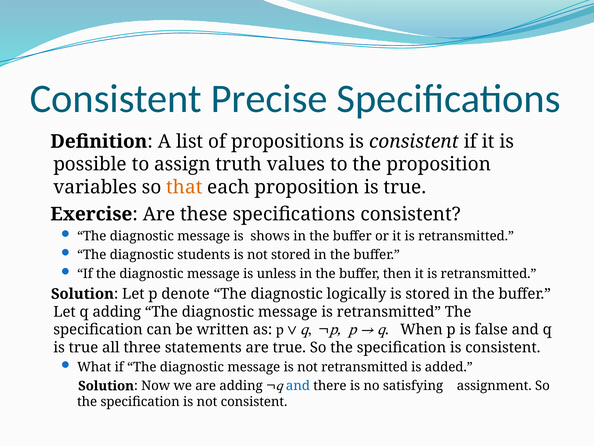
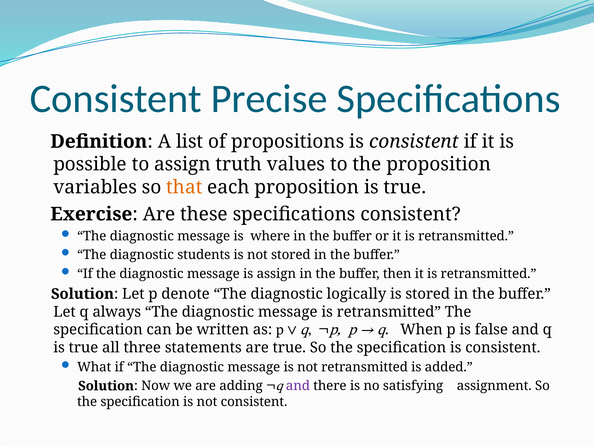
shows: shows -> where (270, 236)
is unless: unless -> assign (276, 273)
q adding: adding -> always (117, 311)
and colour: blue -> purple (298, 386)
